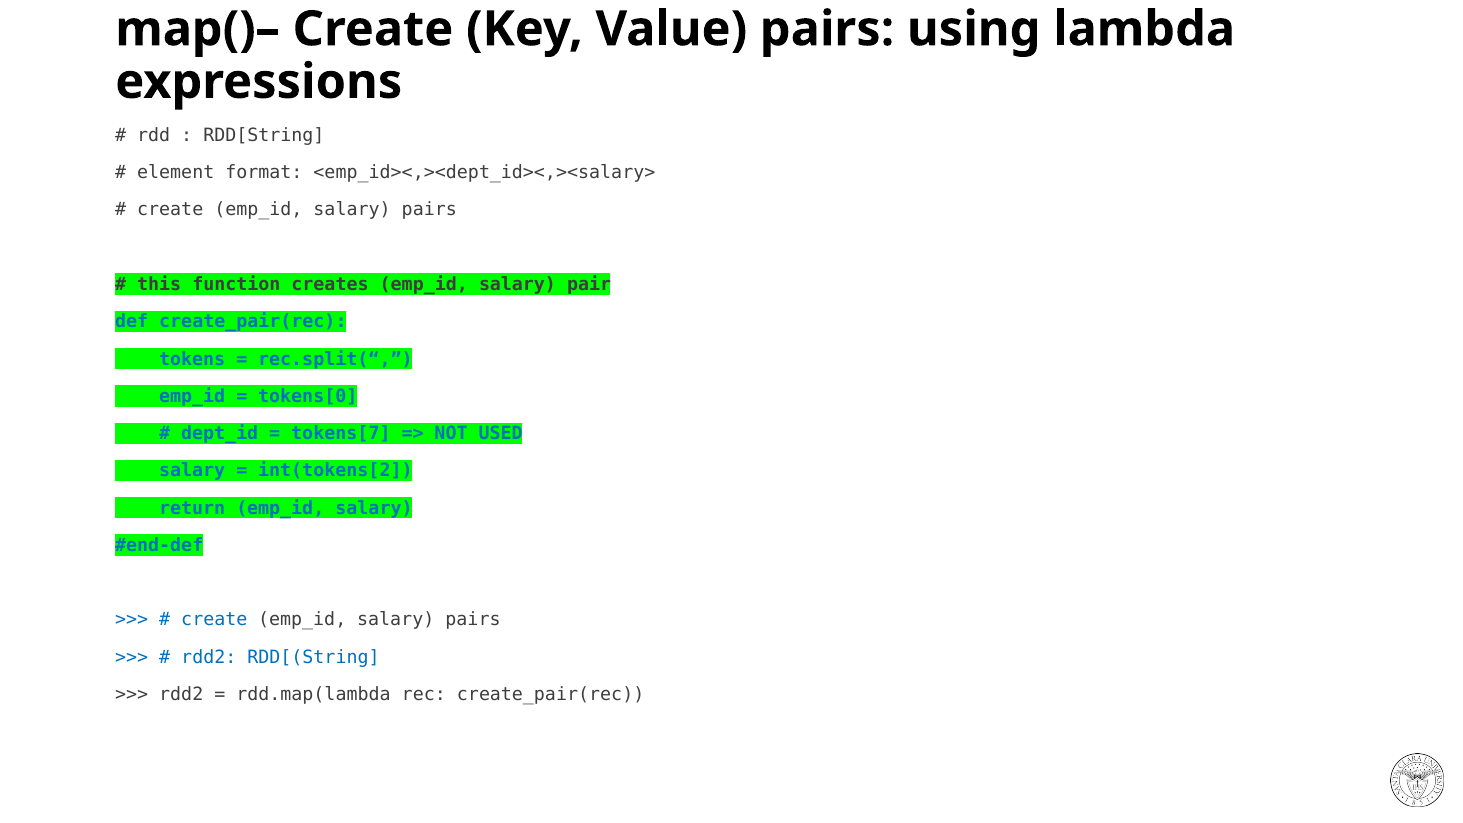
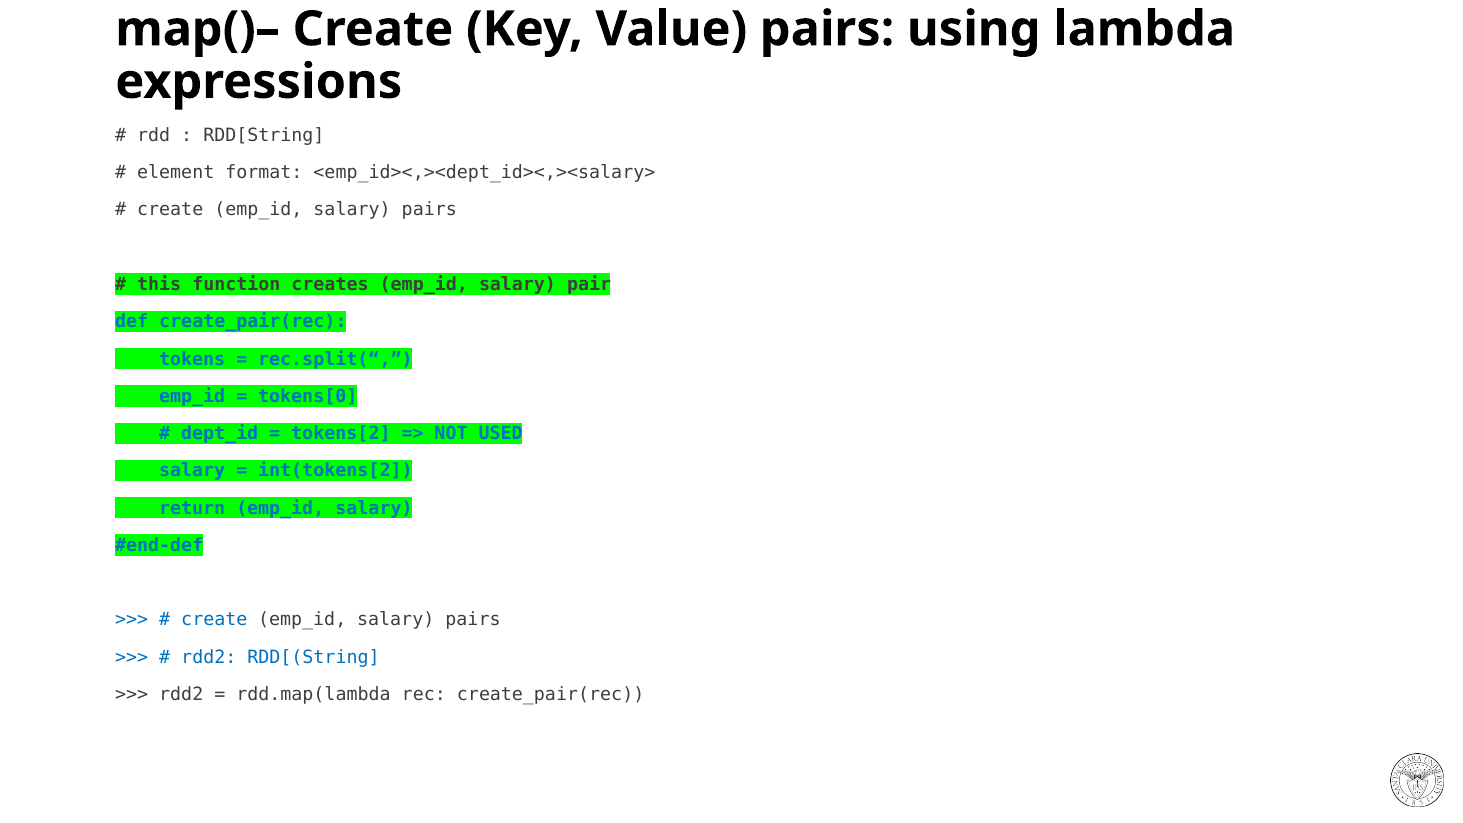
tokens[7: tokens[7 -> tokens[2 (341, 433)
